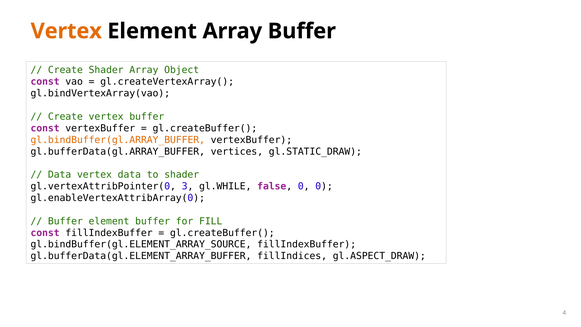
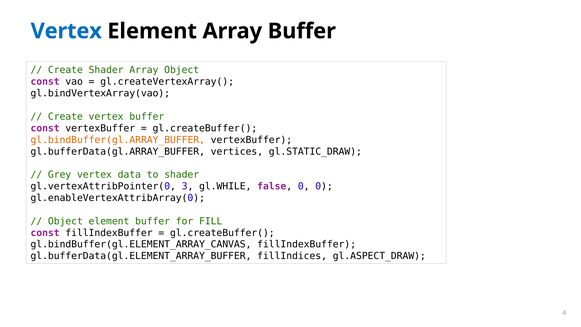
Vertex colour: orange -> blue (66, 31)
Data: Data -> Grey (60, 175)
Buffer: Buffer -> Object (65, 221)
gl.bindBuffer(gl.ELEMENT_ARRAY_SOURCE: gl.bindBuffer(gl.ELEMENT_ARRAY_SOURCE -> gl.bindBuffer(gl.ELEMENT_ARRAY_CANVAS (141, 244)
